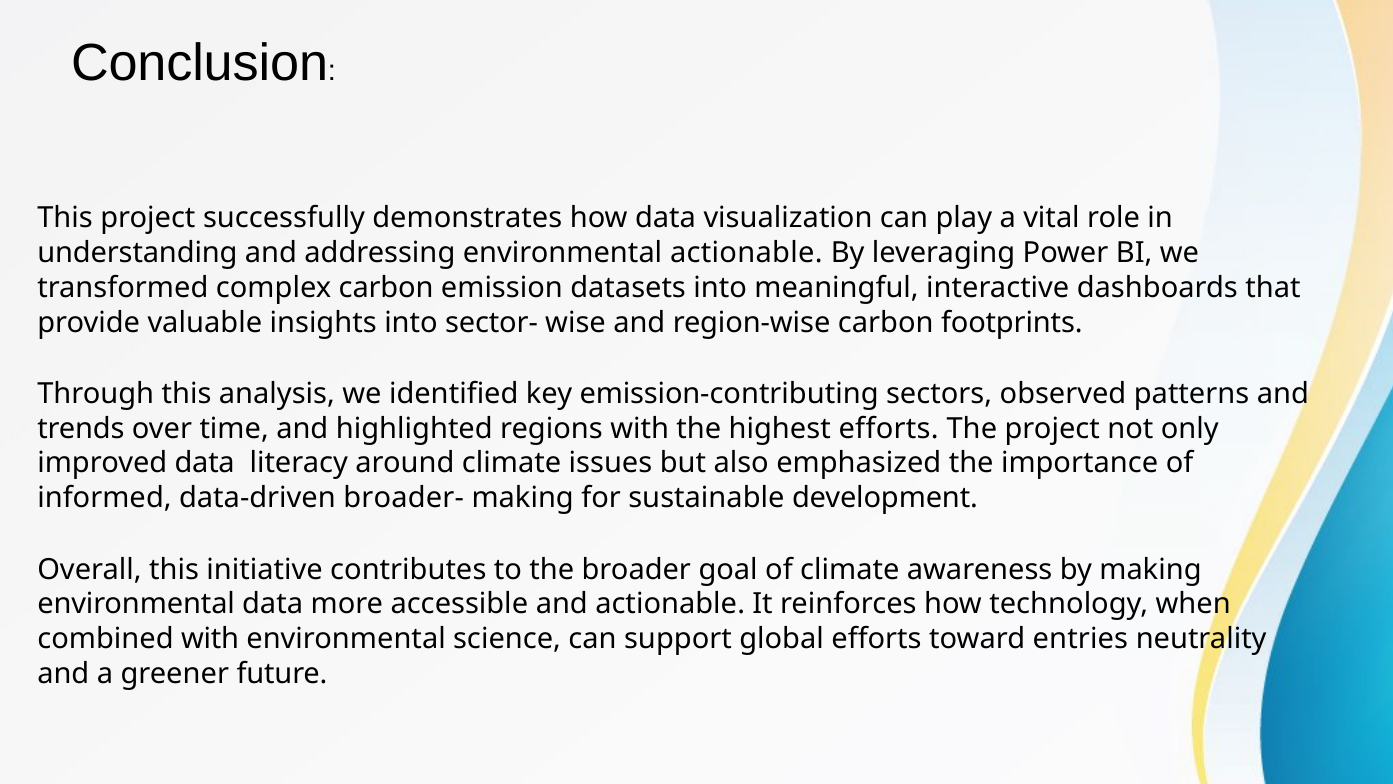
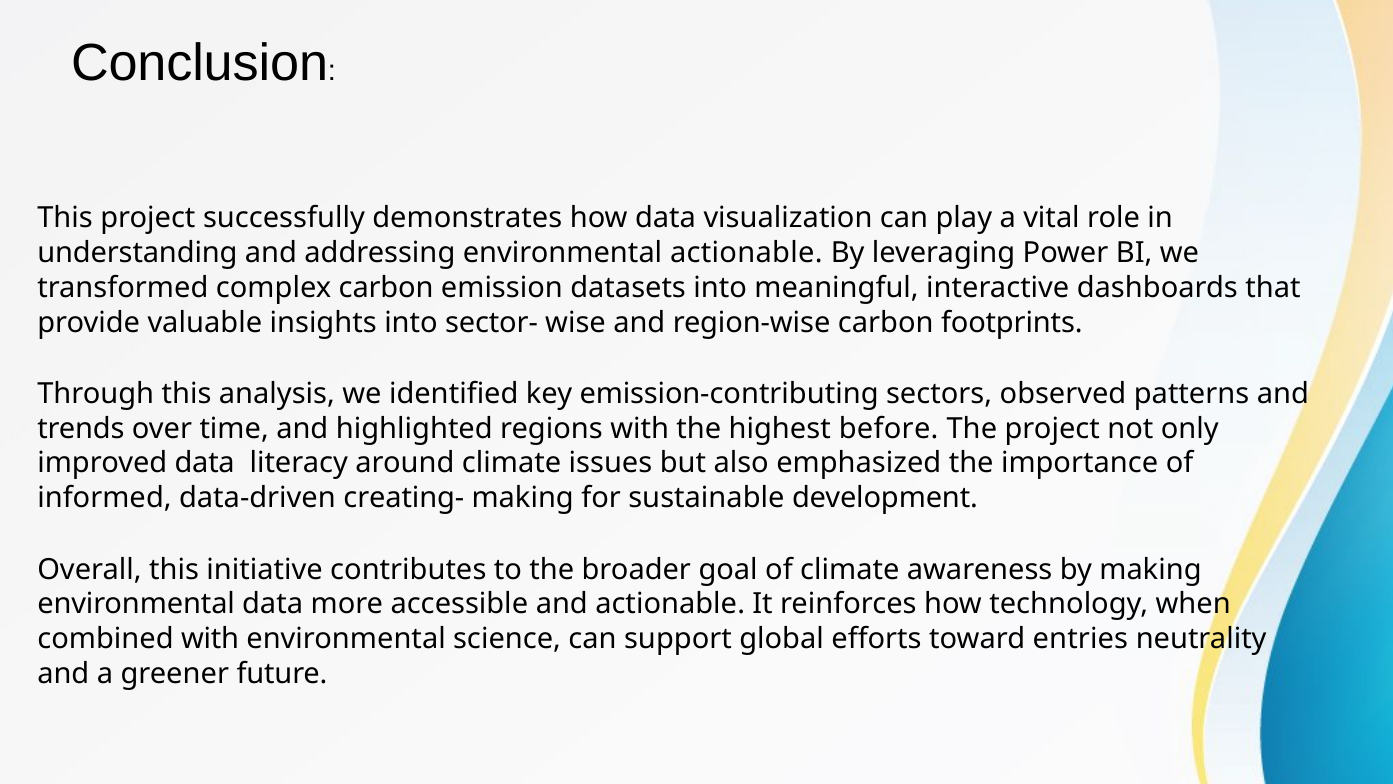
highest efforts: efforts -> before (889, 428)
broader-: broader- -> creating- (404, 498)
